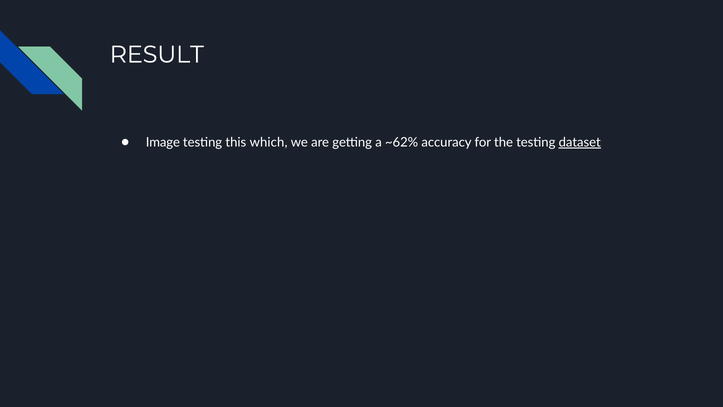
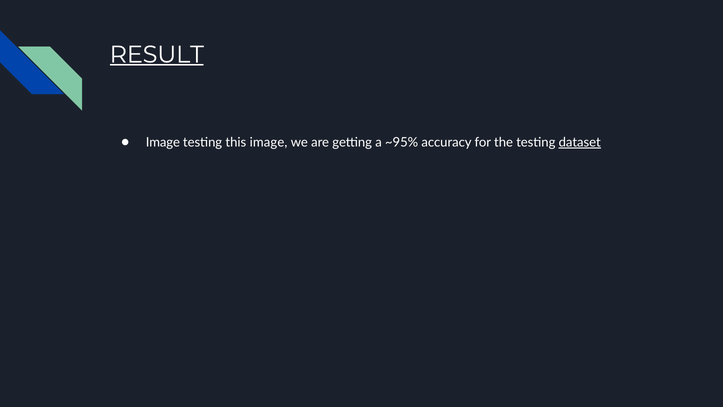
RESULT underline: none -> present (157, 55)
this which: which -> image (269, 142)
~62%: ~62% -> ~95% (402, 142)
